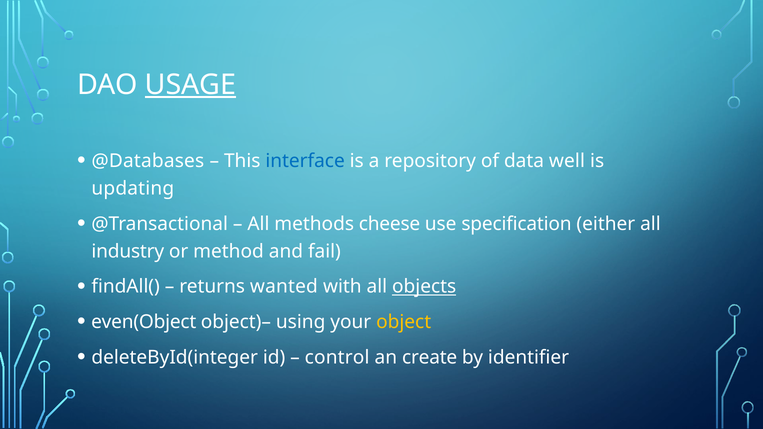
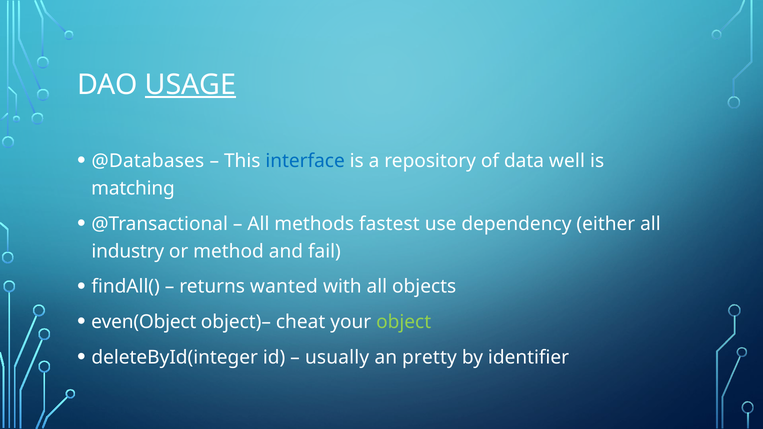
updating: updating -> matching (133, 188)
cheese: cheese -> fastest (389, 224)
specification: specification -> dependency (516, 224)
objects underline: present -> none (424, 287)
using: using -> cheat (301, 322)
object colour: yellow -> light green (404, 322)
control: control -> usually (337, 358)
create: create -> pretty (429, 358)
